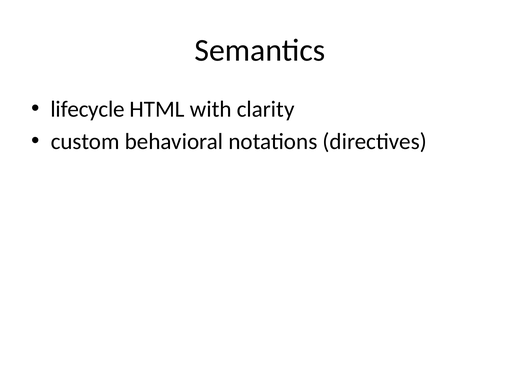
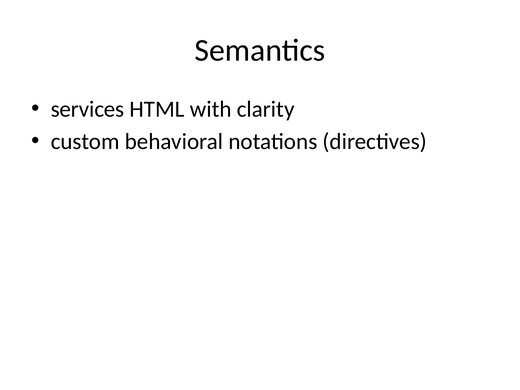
lifecycle: lifecycle -> services (88, 109)
